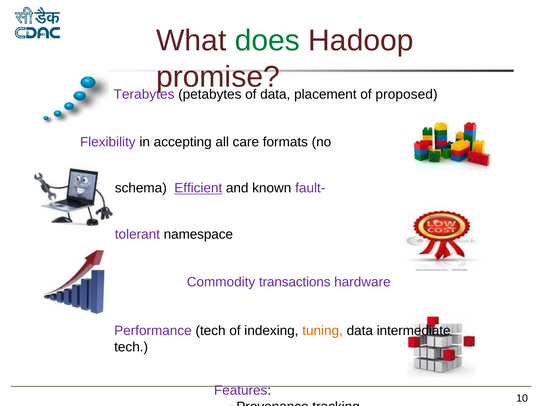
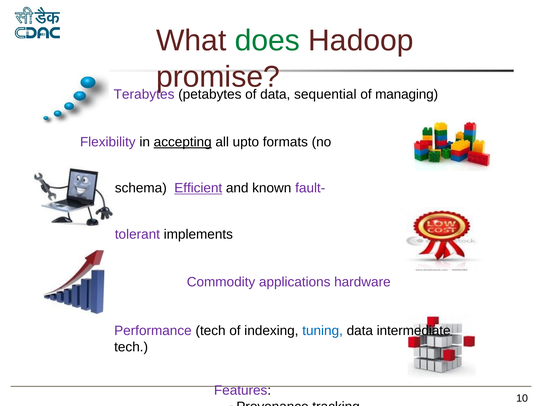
placement: placement -> sequential (325, 95)
proposed: proposed -> managing (407, 95)
accepting underline: none -> present (183, 142)
care: care -> upto (246, 142)
namespace: namespace -> implements (198, 235)
transactions: transactions -> applications (295, 282)
tuning colour: orange -> blue (323, 331)
